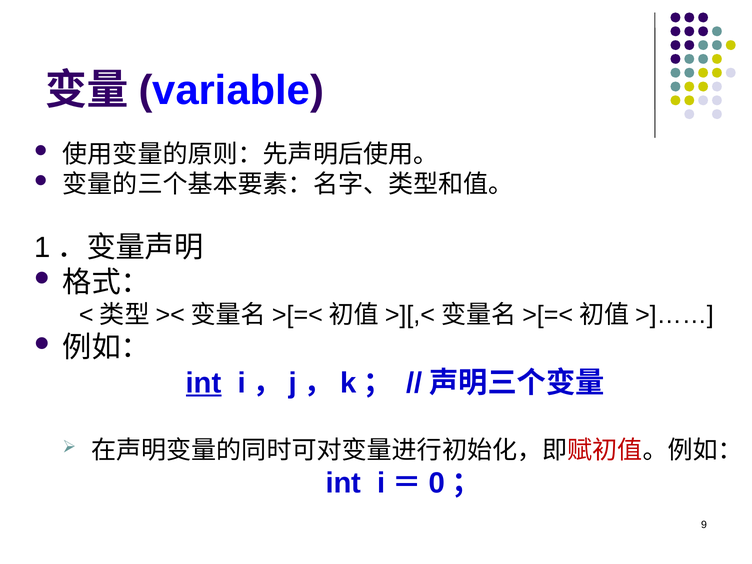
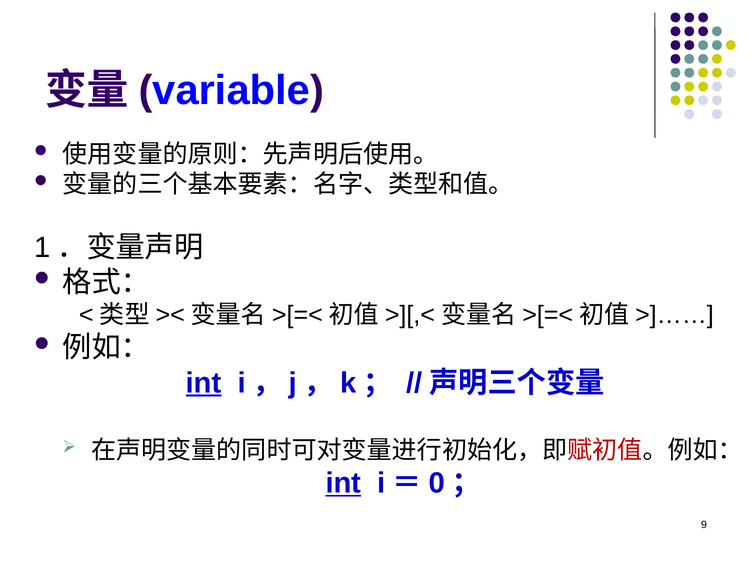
int underline: none -> present (343, 483)
